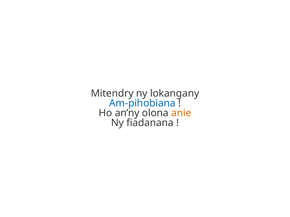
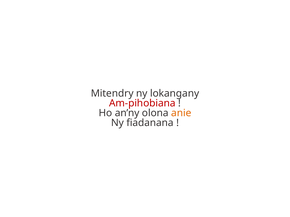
Am-pihobiana colour: blue -> red (142, 103)
